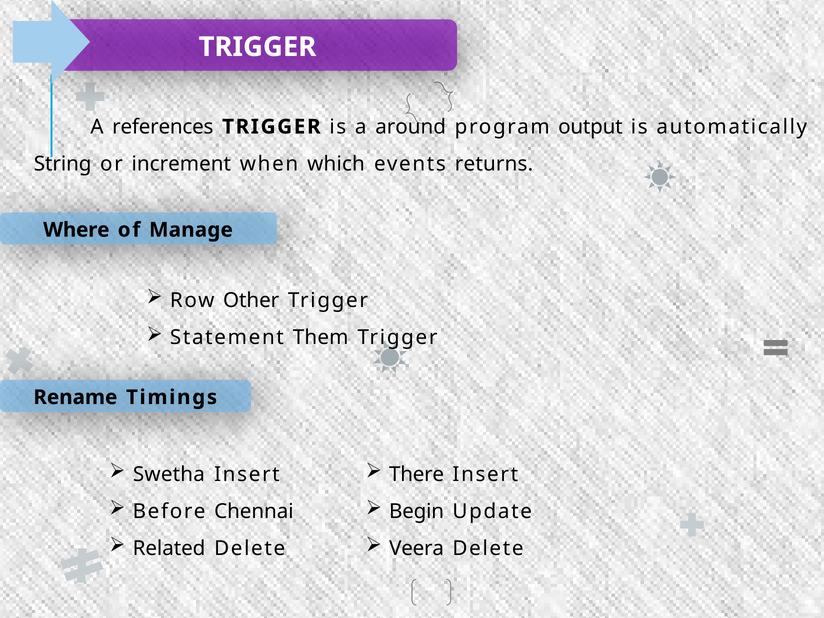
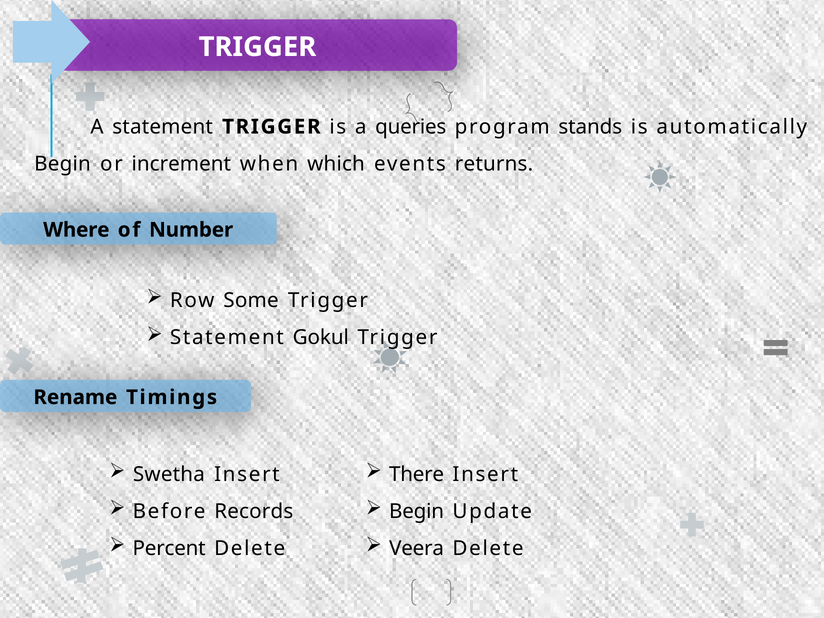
A references: references -> statement (163, 127)
around: around -> queries (411, 127)
output: output -> stands (590, 127)
String: String -> Begin (63, 164)
Manage: Manage -> Number (191, 230)
Other: Other -> Some (251, 301)
Them: Them -> Gokul (321, 338)
Chennai: Chennai -> Records (254, 511)
Related: Related -> Percent (169, 549)
